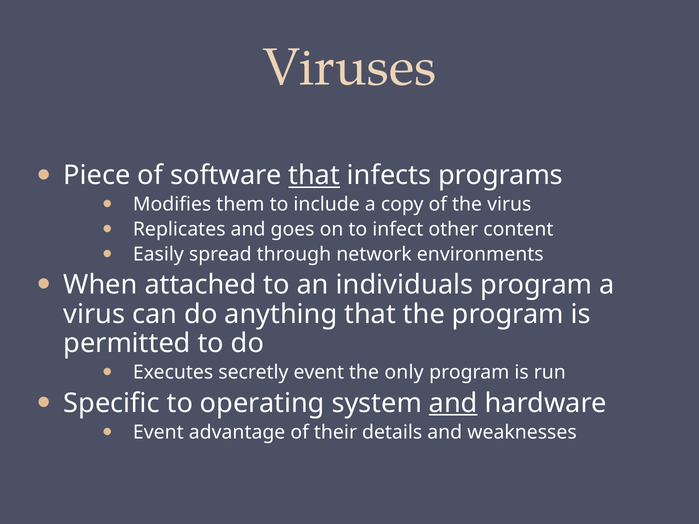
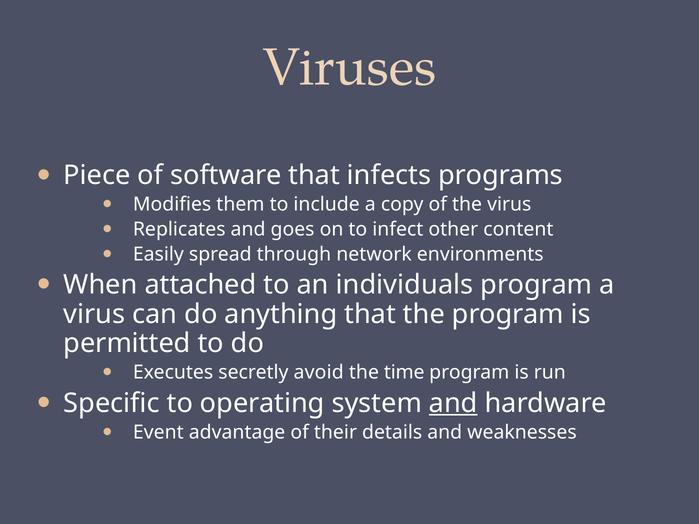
that underline: present -> none (314, 176)
secretly event: event -> avoid (319, 373)
only: only -> time (404, 373)
